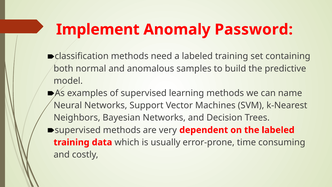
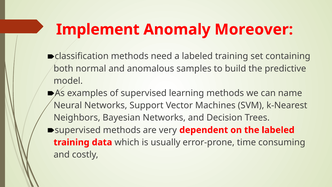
Password: Password -> Moreover (254, 29)
